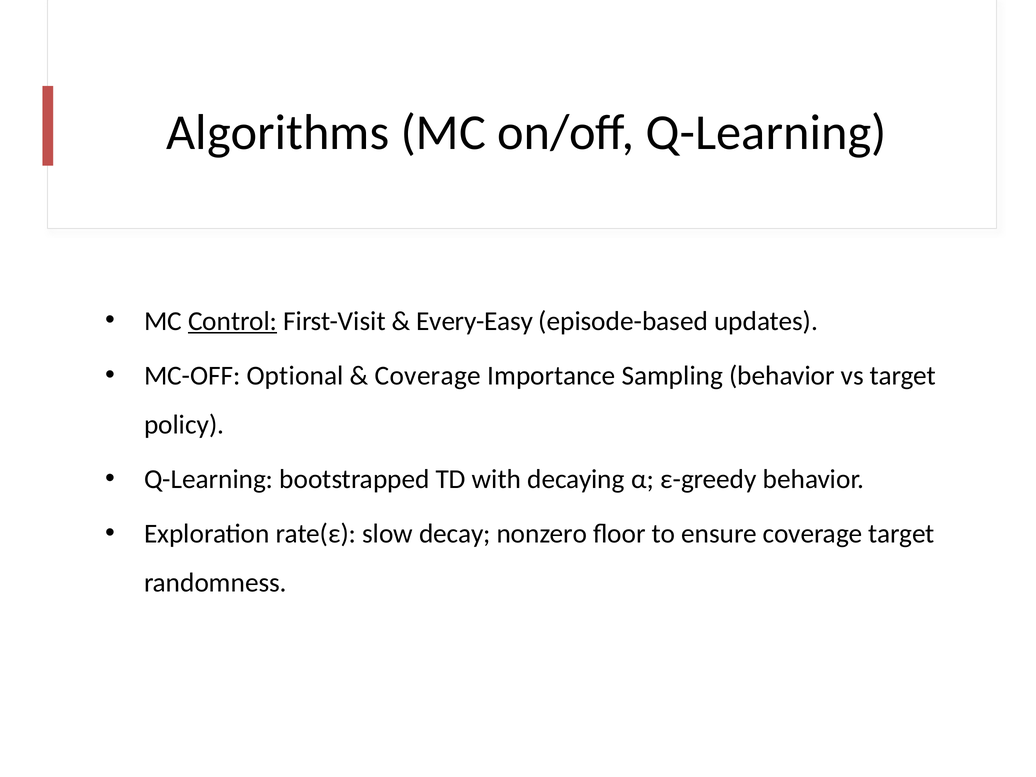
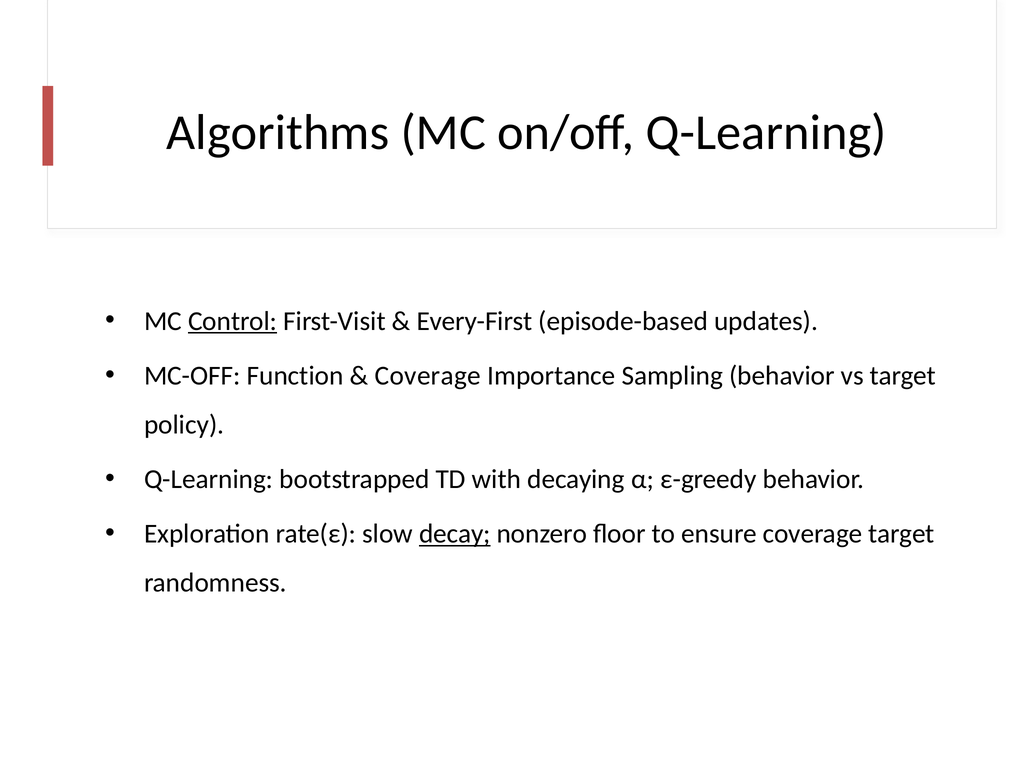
Every-Easy: Every-Easy -> Every-First (475, 321)
Optional: Optional -> Function (295, 376)
decay underline: none -> present (455, 534)
